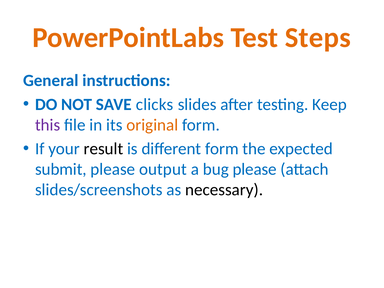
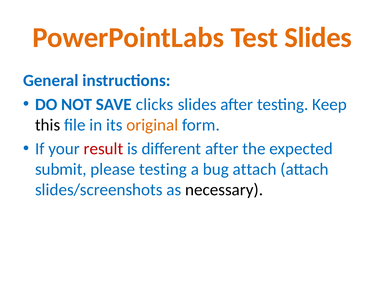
Test Steps: Steps -> Slides (318, 38)
this colour: purple -> black (48, 125)
result colour: black -> red (103, 149)
different form: form -> after (222, 149)
please output: output -> testing (163, 169)
bug please: please -> attach (255, 169)
